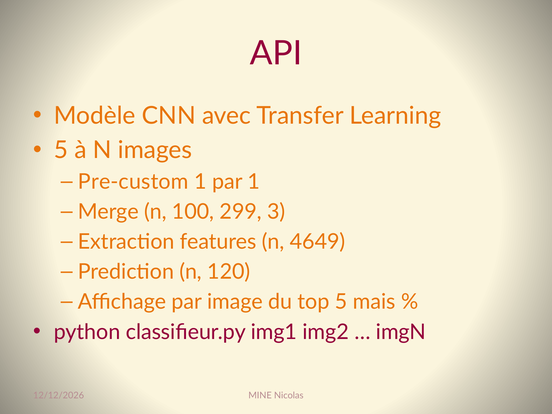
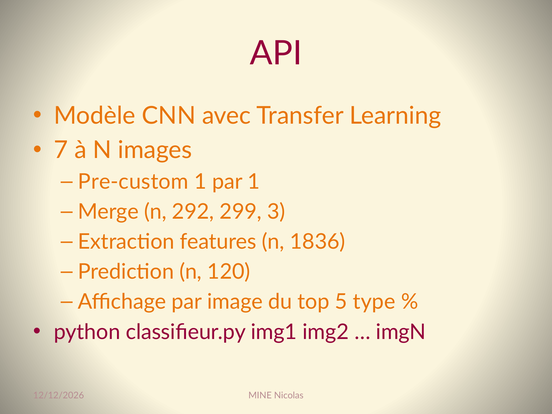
5: 5 -> 7 (61, 150)
100: 100 -> 292 (193, 212)
4649: 4649 -> 1836 (318, 242)
mais: mais -> type (374, 302)
